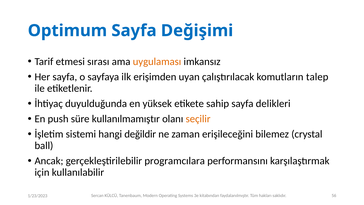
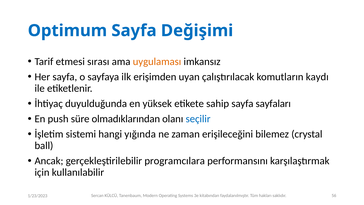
talep: talep -> kaydı (317, 77)
delikleri: delikleri -> sayfaları (273, 104)
kullanılmamıştır: kullanılmamıştır -> olmadıklarından (126, 119)
seçilir colour: orange -> blue (198, 119)
değildir: değildir -> yığında (140, 134)
